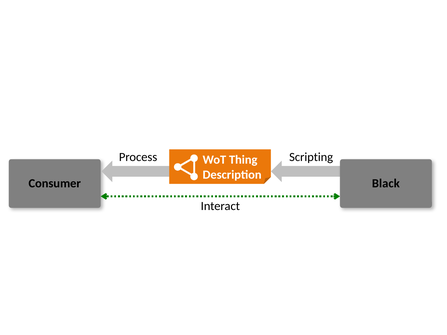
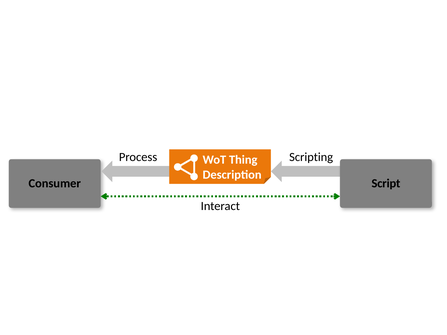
Black: Black -> Script (386, 184)
